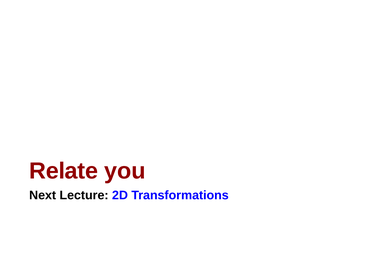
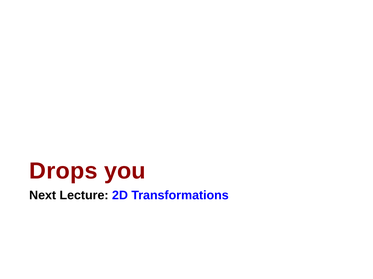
Relate: Relate -> Drops (63, 171)
